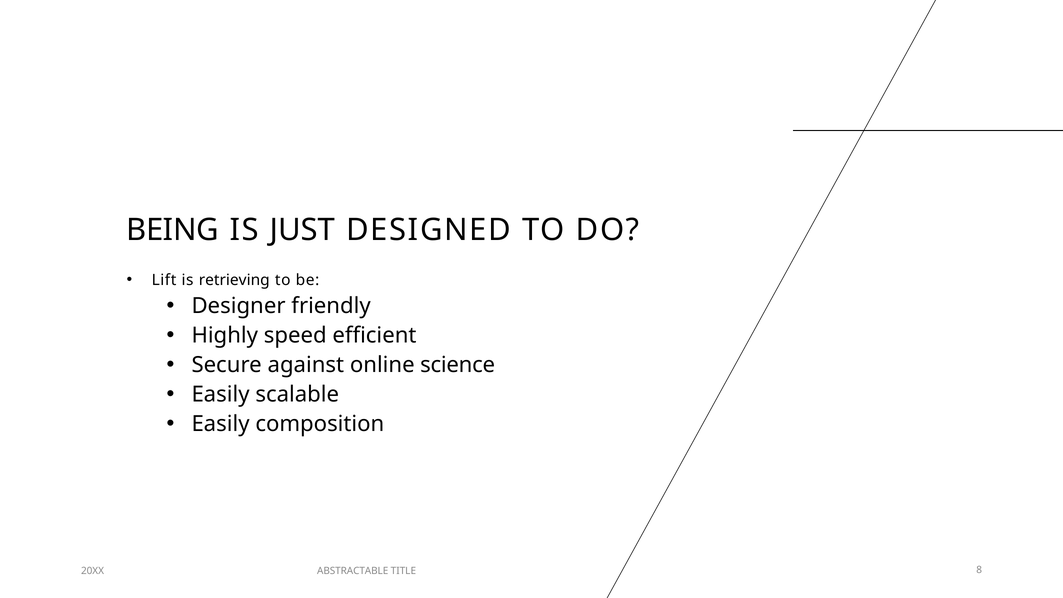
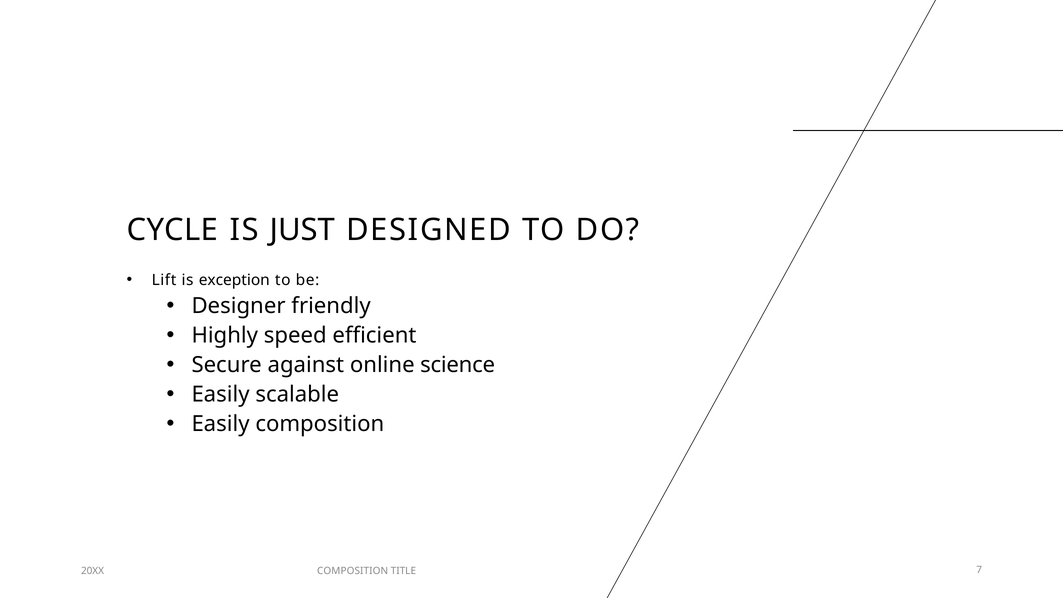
BEING: BEING -> CYCLE (172, 230)
retrieving: retrieving -> exception (234, 280)
20XX ABSTRACTABLE: ABSTRACTABLE -> COMPOSITION (353, 571)
8: 8 -> 7 (979, 570)
